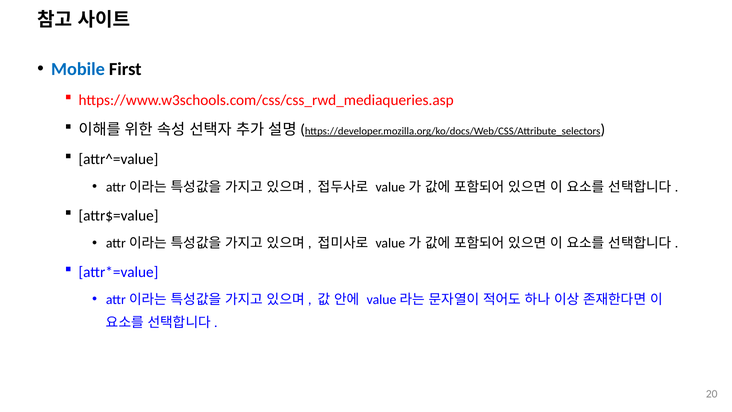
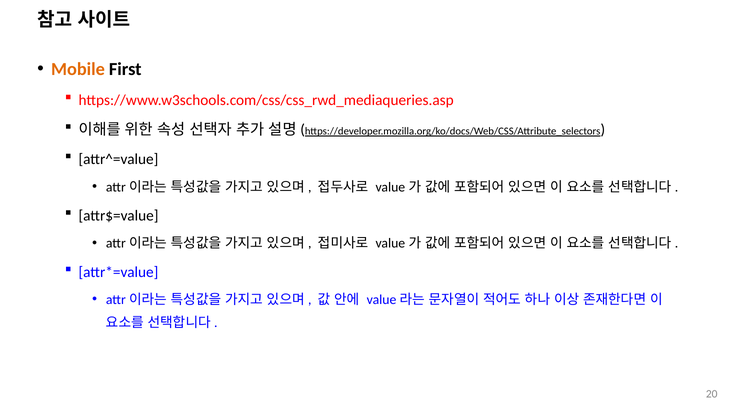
Mobile colour: blue -> orange (78, 69)
